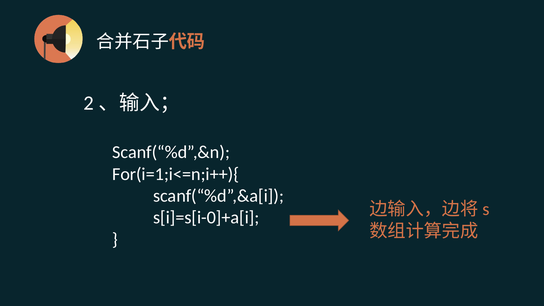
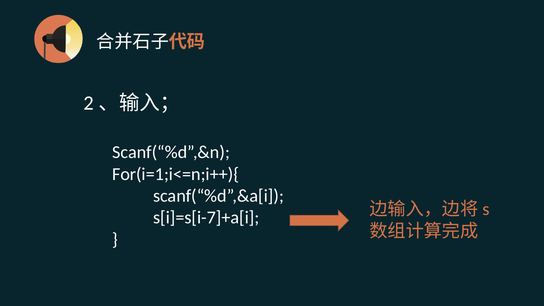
s[i]=s[i-0]+a[i: s[i]=s[i-0]+a[i -> s[i]=s[i-7]+a[i (206, 218)
